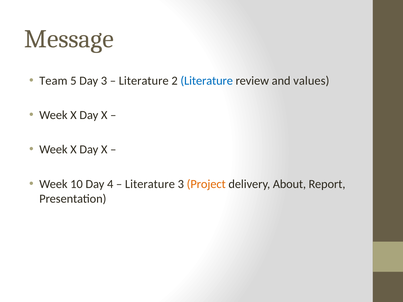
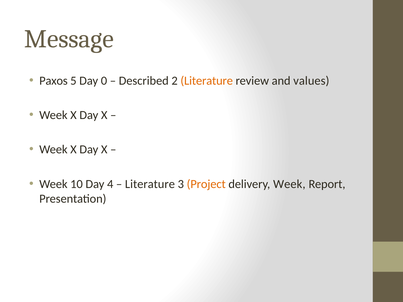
Team: Team -> Paxos (54, 81)
Day 3: 3 -> 0 (104, 81)
Literature: Literature -> Described (144, 81)
Literature colour: blue -> orange (207, 81)
delivery About: About -> Week (289, 184)
